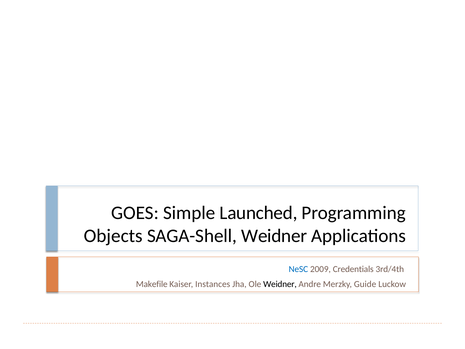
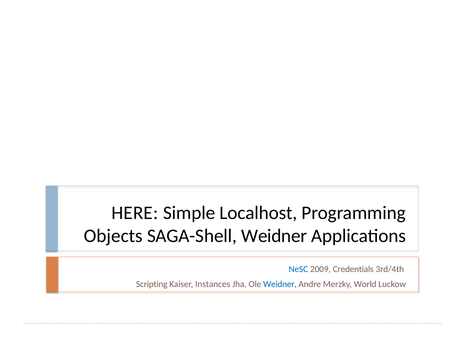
GOES: GOES -> HERE (135, 213)
Launched: Launched -> Localhost (258, 213)
Makefile: Makefile -> Scripting (152, 284)
Weidner colour: black -> blue (280, 284)
Guide: Guide -> World (365, 284)
